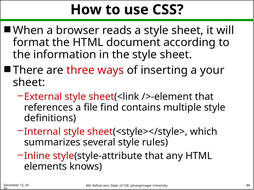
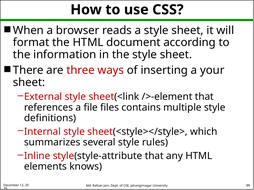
find: find -> files (110, 108)
